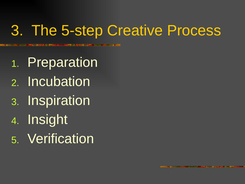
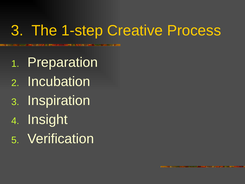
5-step: 5-step -> 1-step (82, 31)
